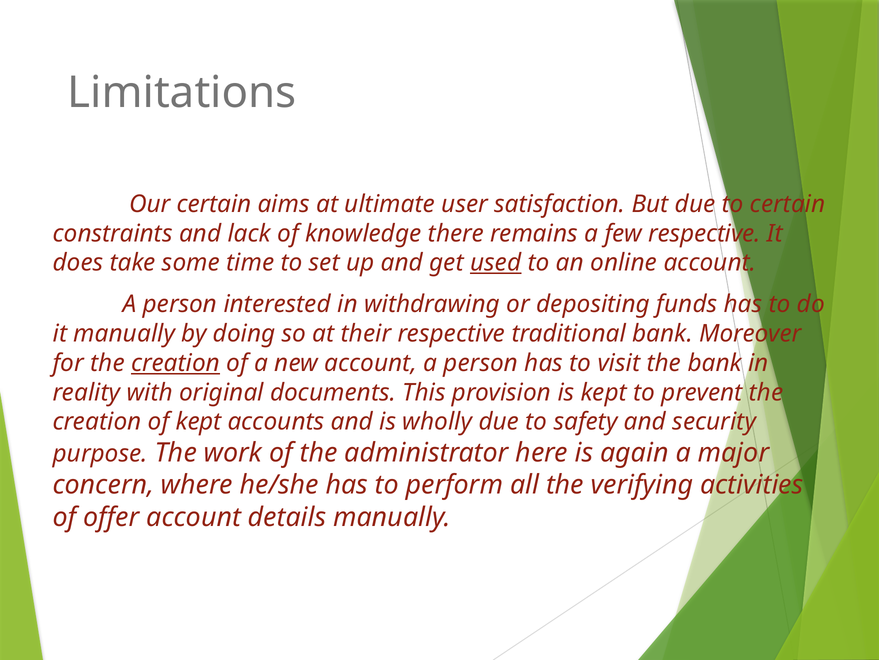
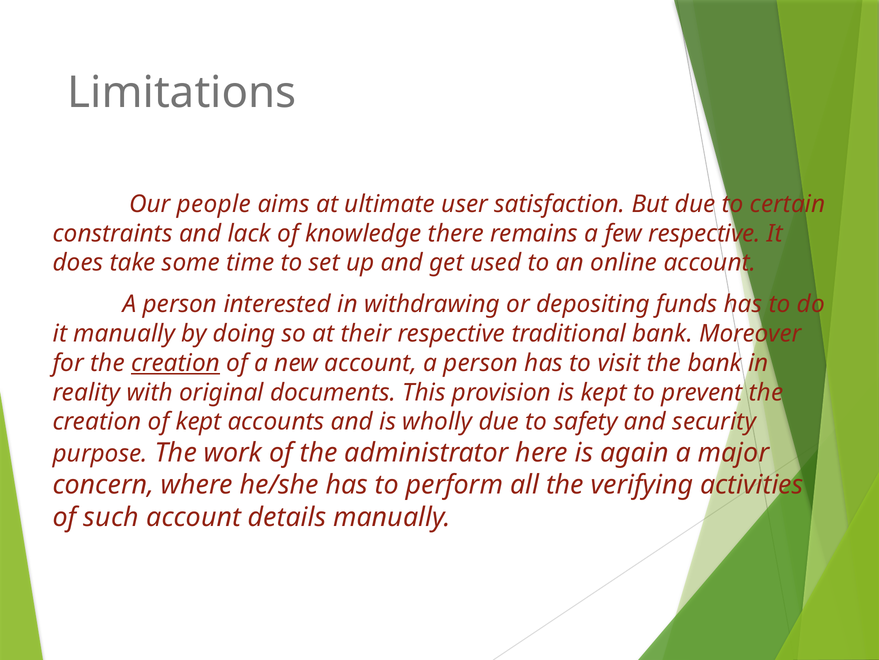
Our certain: certain -> people (214, 204)
used underline: present -> none (496, 263)
offer: offer -> such (111, 517)
